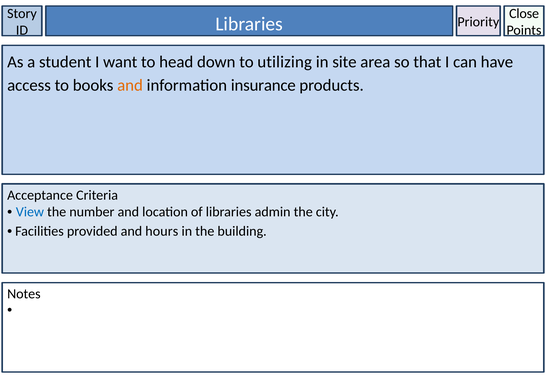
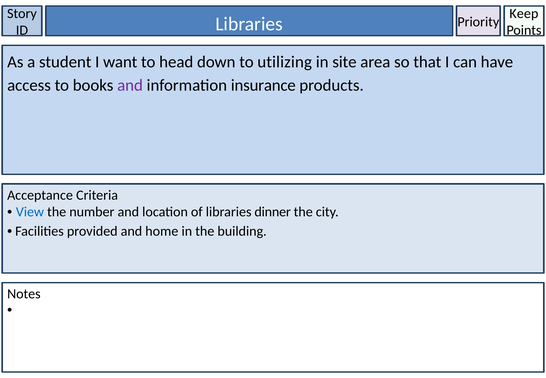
Close: Close -> Keep (524, 13)
and colour: orange -> purple (130, 85)
admin: admin -> dinner (273, 212)
hours: hours -> home (162, 231)
